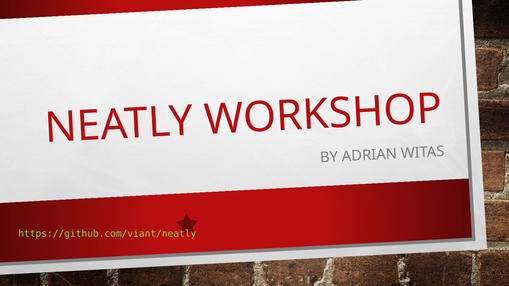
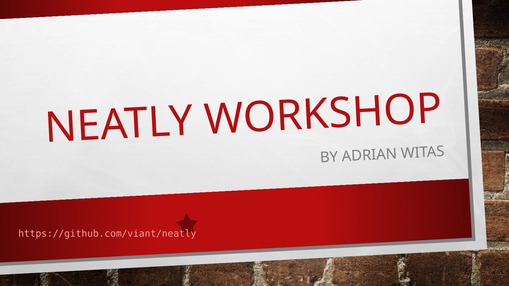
https://github.com/viant/neatly colour: light green -> pink (107, 234)
